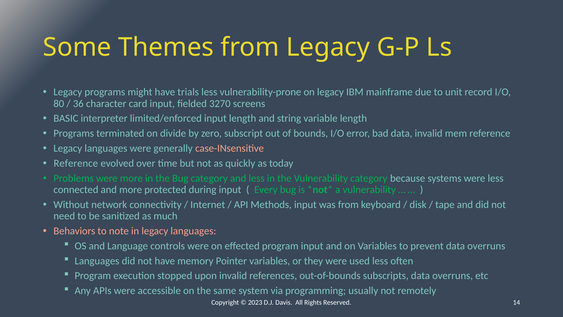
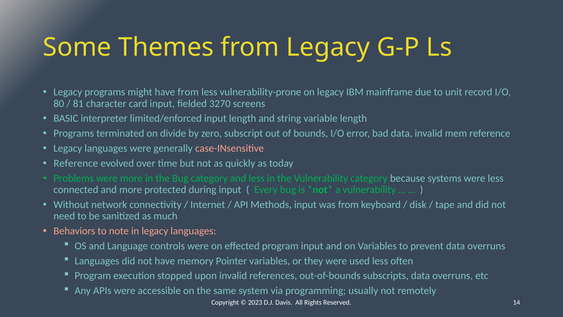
have trials: trials -> from (188, 92)
36: 36 -> 81 (78, 103)
